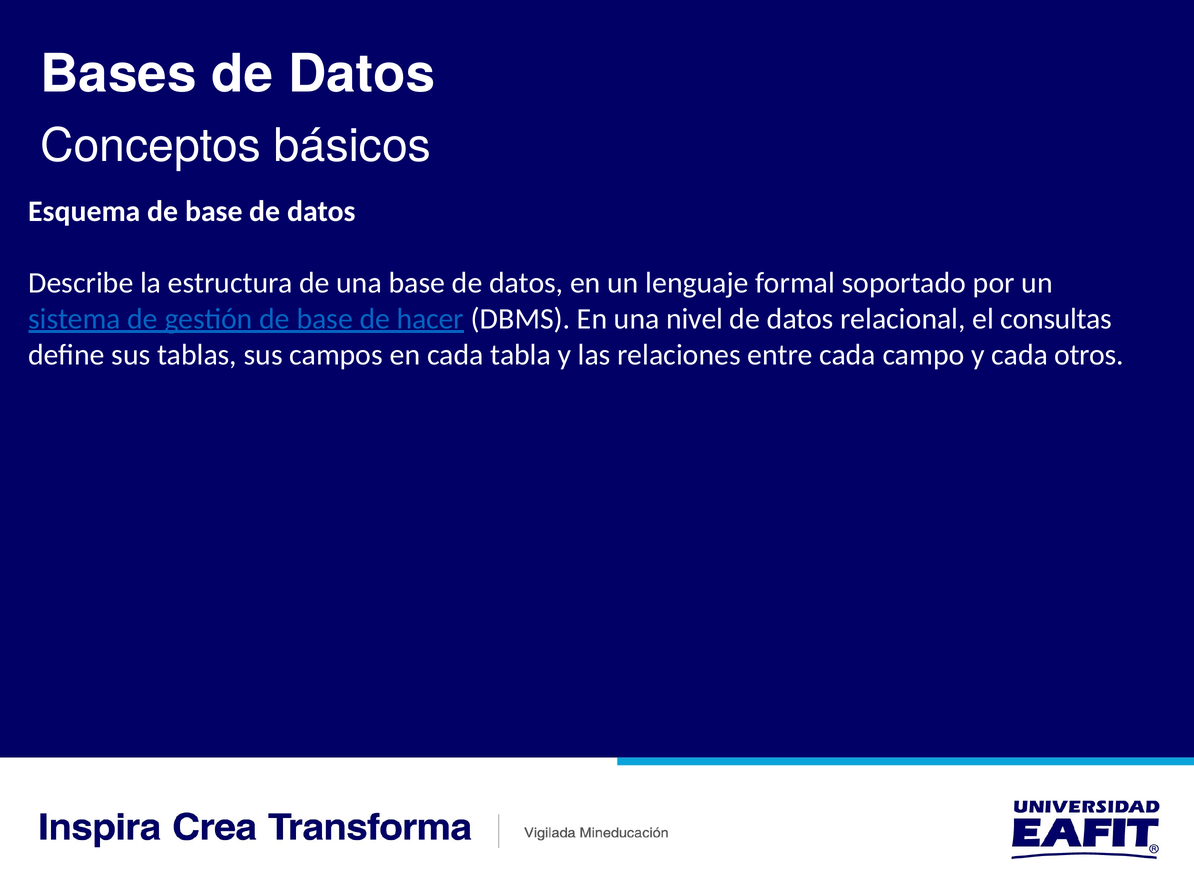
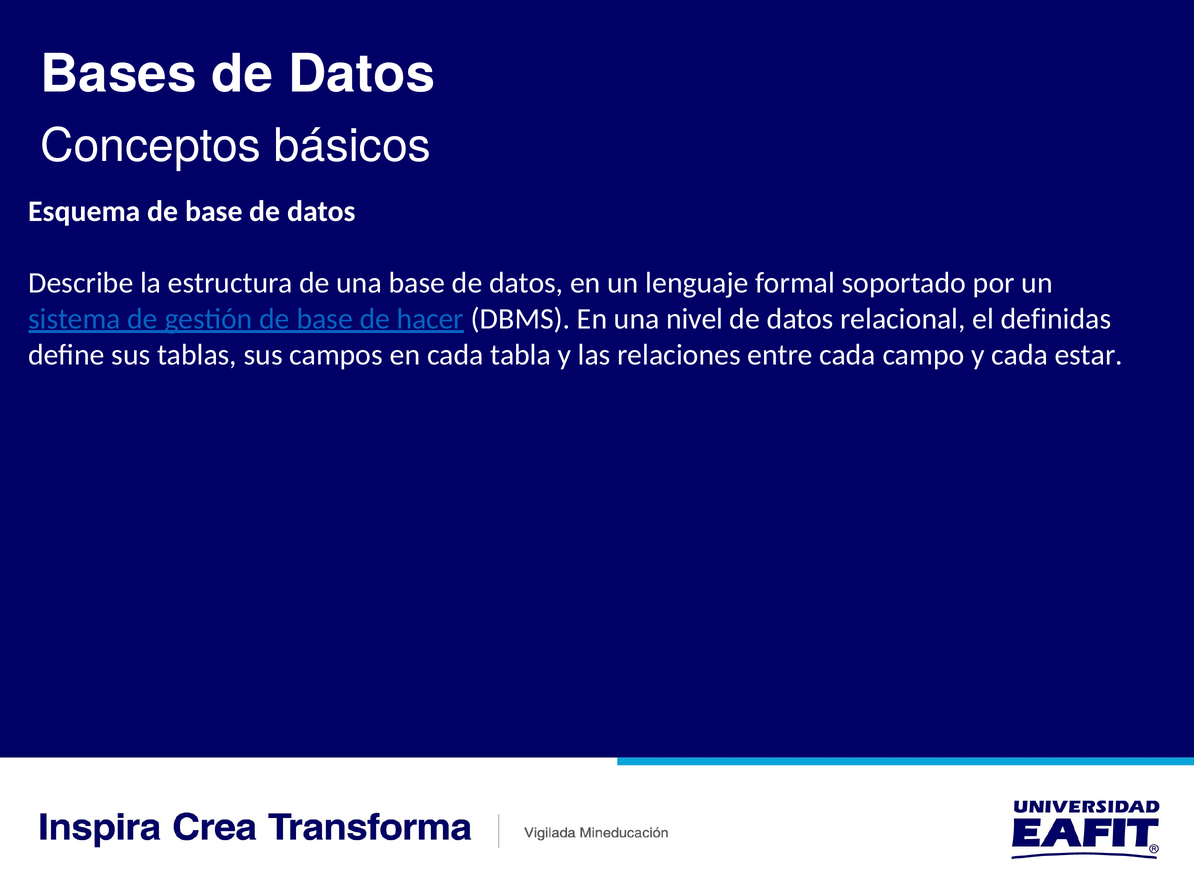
consultas: consultas -> definidas (1056, 319)
otros: otros -> estar (1089, 355)
